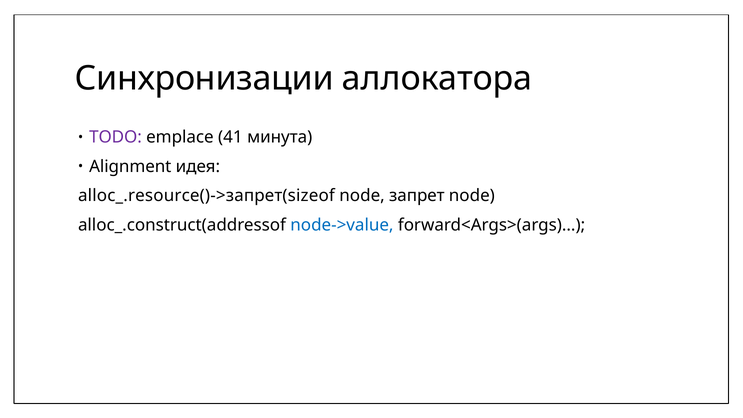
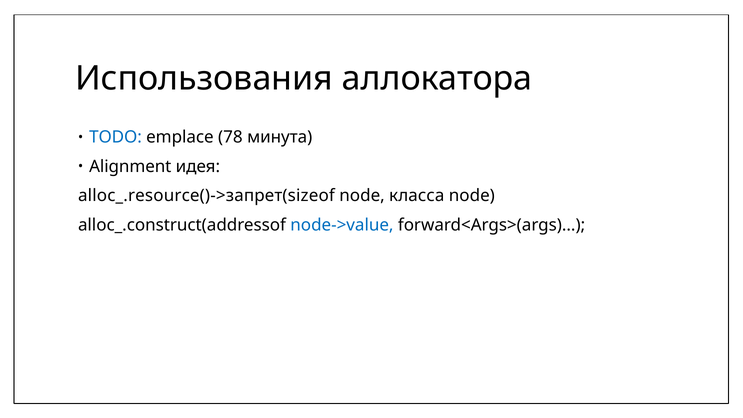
Синхронизации: Синхронизации -> Использования (204, 78)
TODO colour: purple -> blue (115, 137)
41: 41 -> 78 (230, 137)
запрет: запрет -> класса (417, 196)
